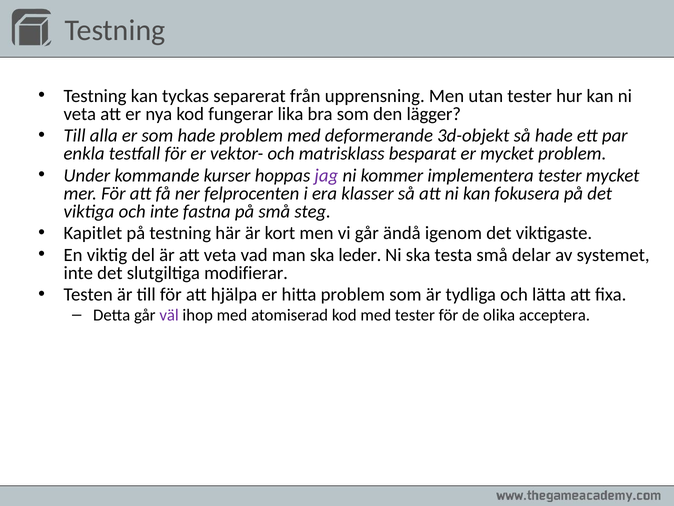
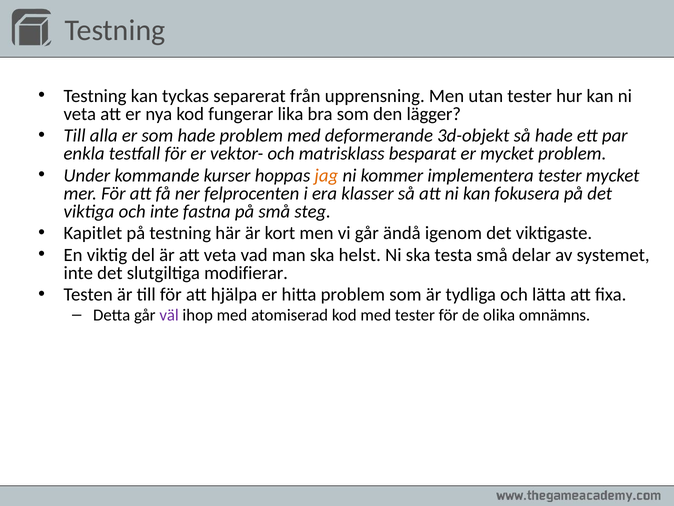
jag colour: purple -> orange (326, 175)
leder: leder -> helst (360, 255)
acceptera: acceptera -> omnämns (555, 315)
